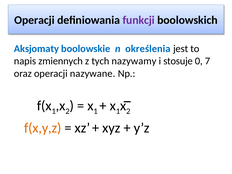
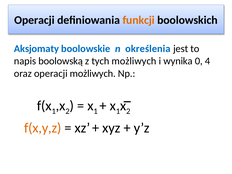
funkcji colour: purple -> orange (139, 20)
zmiennych: zmiennych -> boolowską (61, 61)
tych nazywamy: nazywamy -> możliwych (134, 61)
stosuje: stosuje -> wynika (178, 61)
7: 7 -> 4 (208, 61)
operacji nazywane: nazywane -> możliwych (93, 73)
